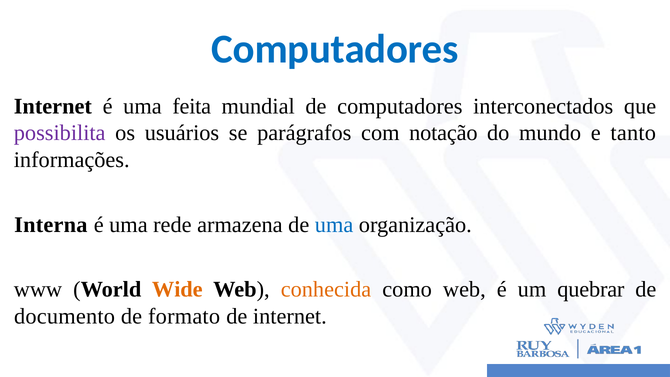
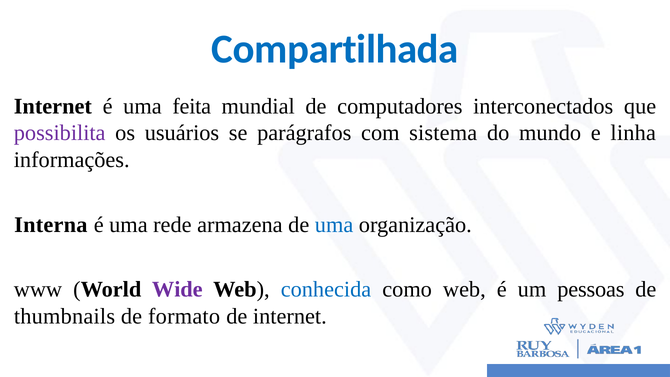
Computadores: Computadores -> Compartilhada (335, 49)
notação: notação -> sistema (443, 133)
tanto: tanto -> linha (633, 133)
Wide colour: orange -> purple (177, 289)
conhecida colour: orange -> blue (326, 289)
quebrar: quebrar -> pessoas (591, 289)
documento: documento -> thumbnails (64, 316)
